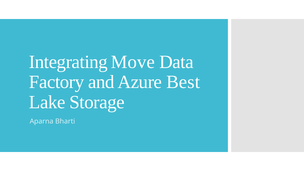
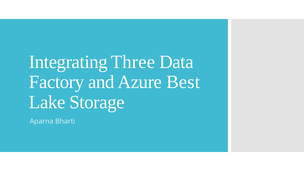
Move: Move -> Three (133, 62)
